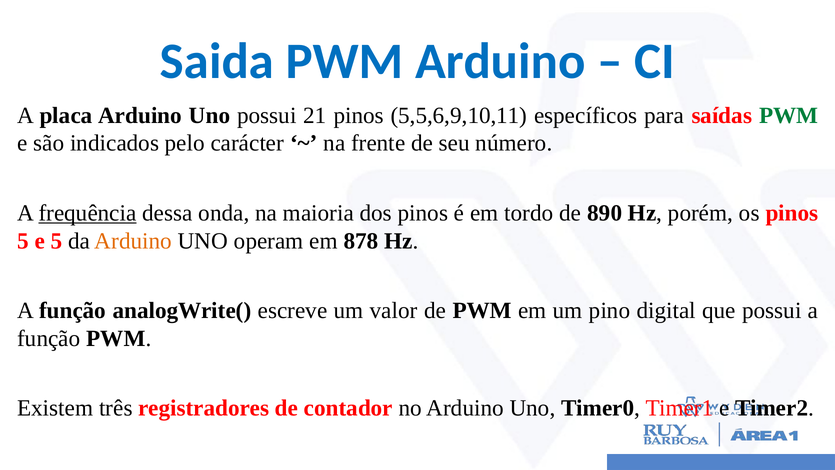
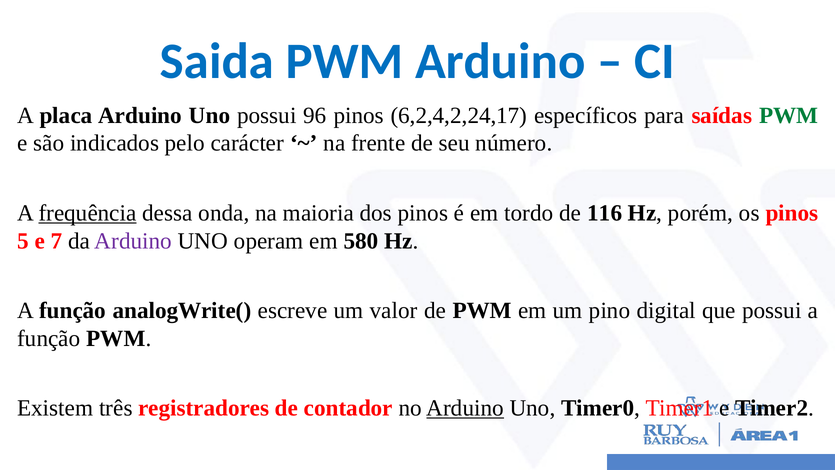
21: 21 -> 96 (315, 115)
5,5,6,9,10,11: 5,5,6,9,10,11 -> 6,2,4,2,24,17 (459, 115)
890: 890 -> 116 (605, 213)
e 5: 5 -> 7 (56, 241)
Arduino colour: orange -> purple (133, 241)
878: 878 -> 580 (361, 241)
Arduino underline: none -> present (465, 408)
